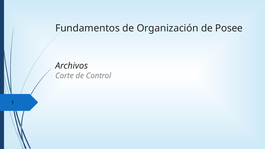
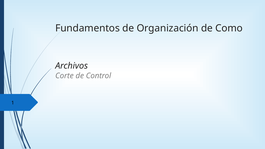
Posee: Posee -> Como (229, 28)
